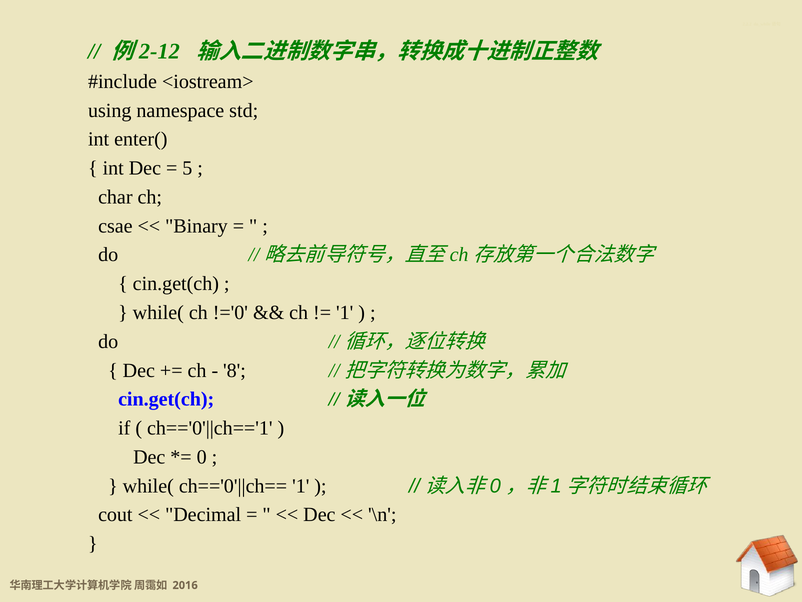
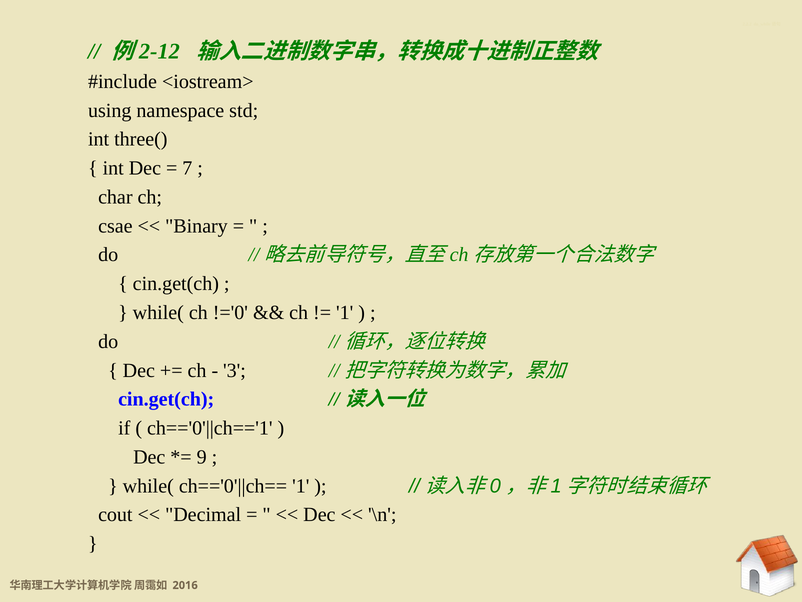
enter(: enter( -> three( (141, 139)
5: 5 -> 7 (187, 168)
8: 8 -> 3 (235, 370)
0: 0 -> 9 (202, 457)
